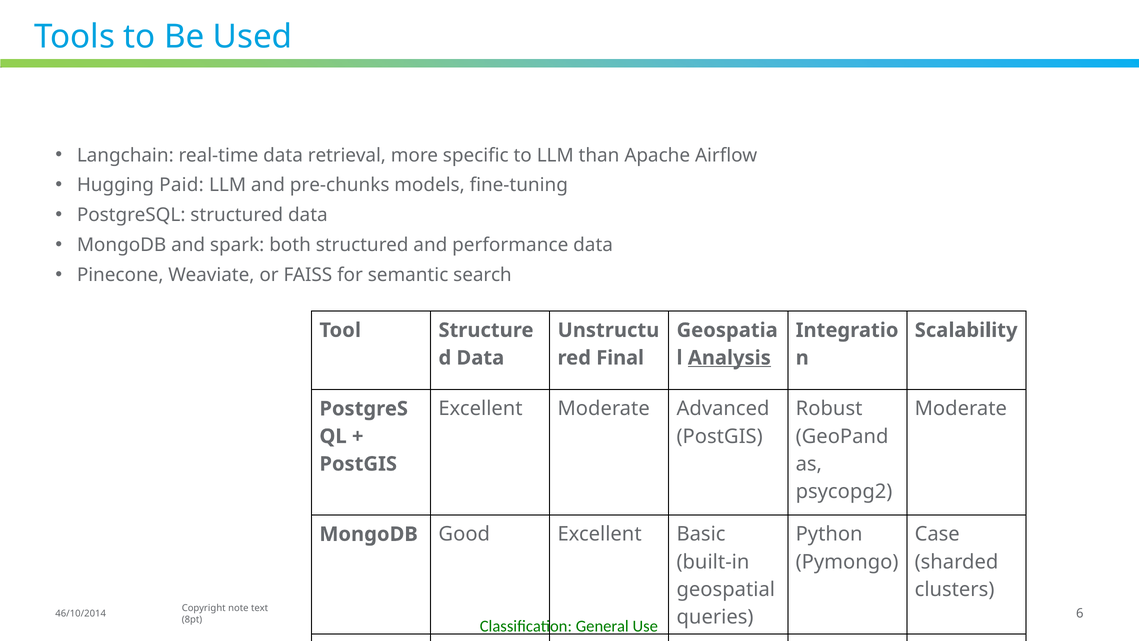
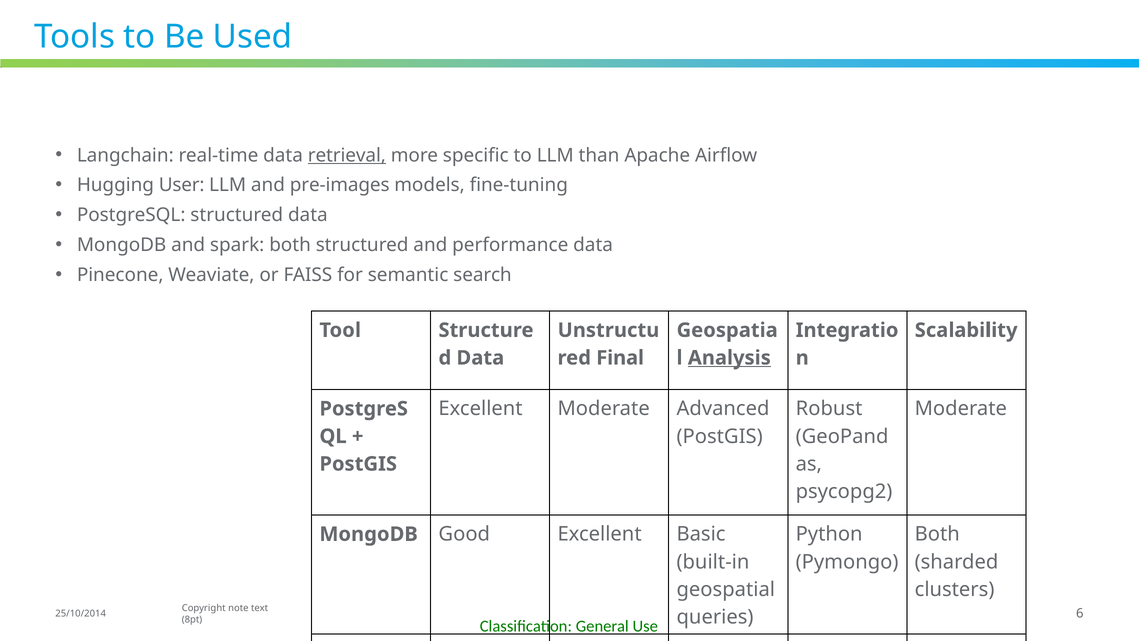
retrieval underline: none -> present (347, 155)
Paid: Paid -> User (182, 185)
pre-chunks: pre-chunks -> pre-images (340, 185)
Case: Case -> Both (937, 534)
46/10/2014: 46/10/2014 -> 25/10/2014 (81, 614)
